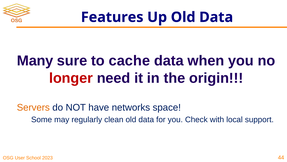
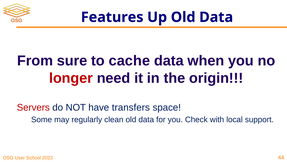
Many: Many -> From (35, 61)
Servers colour: orange -> red (33, 107)
networks: networks -> transfers (131, 107)
